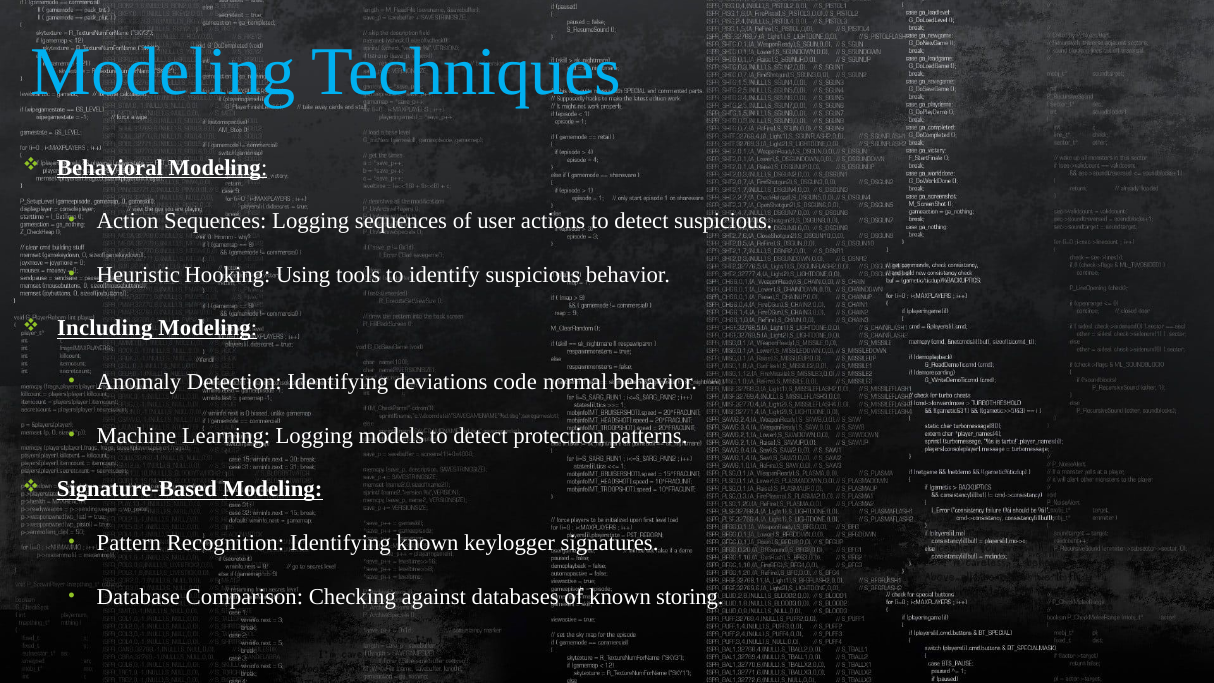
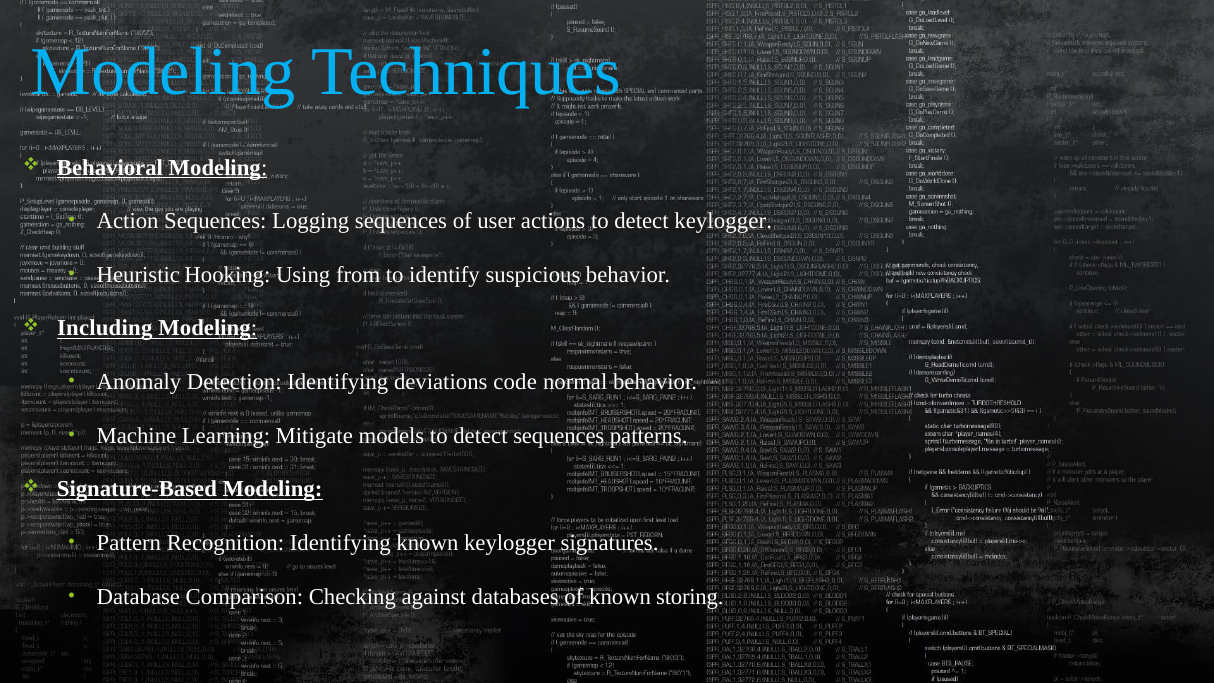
detect suspicious: suspicious -> keylogger (723, 221)
tools: tools -> from (358, 275)
Learning Logging: Logging -> Mitigate (314, 436)
detect protection: protection -> sequences (559, 436)
